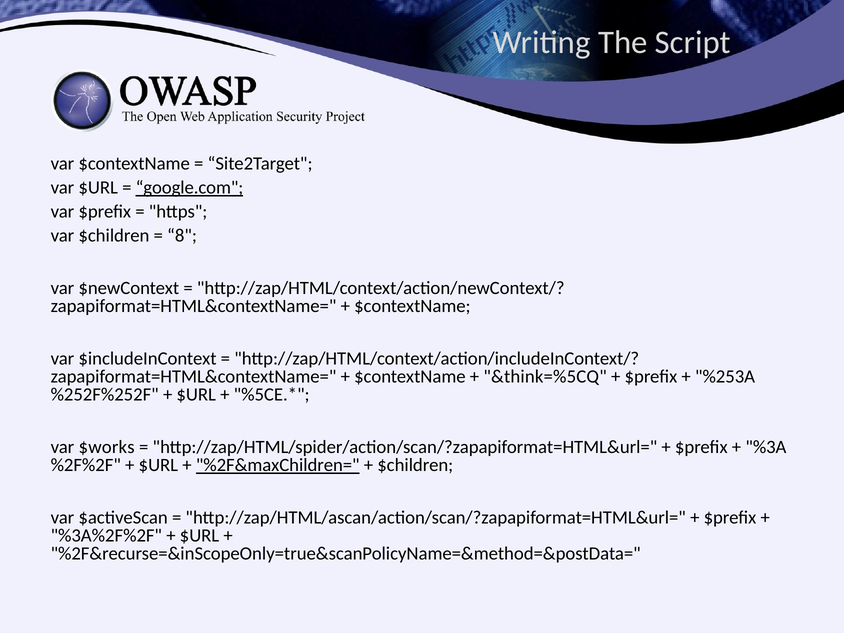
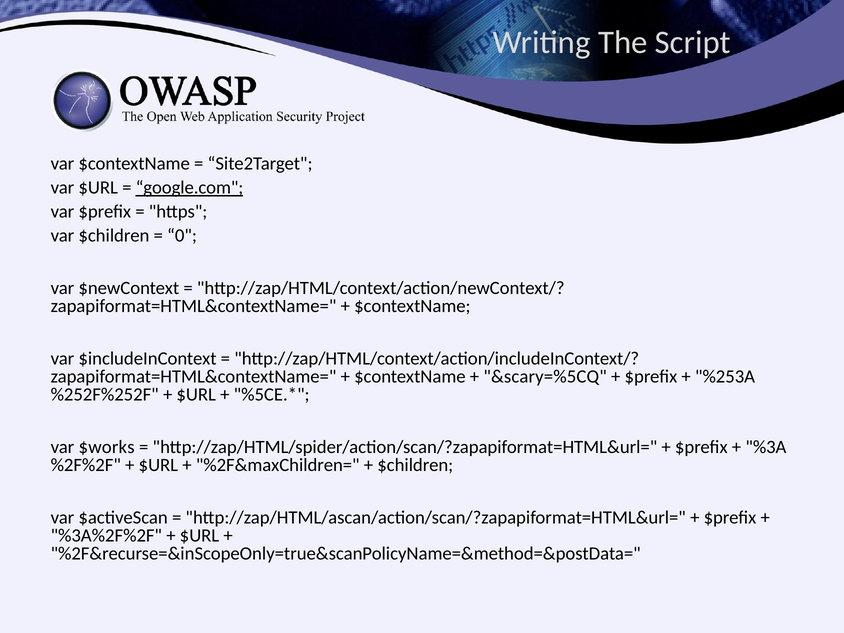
8: 8 -> 0 (182, 236)
&think=%5CQ: &think=%5CQ -> &scary=%5CQ (545, 377)
%2F&maxChildren= underline: present -> none (278, 465)
